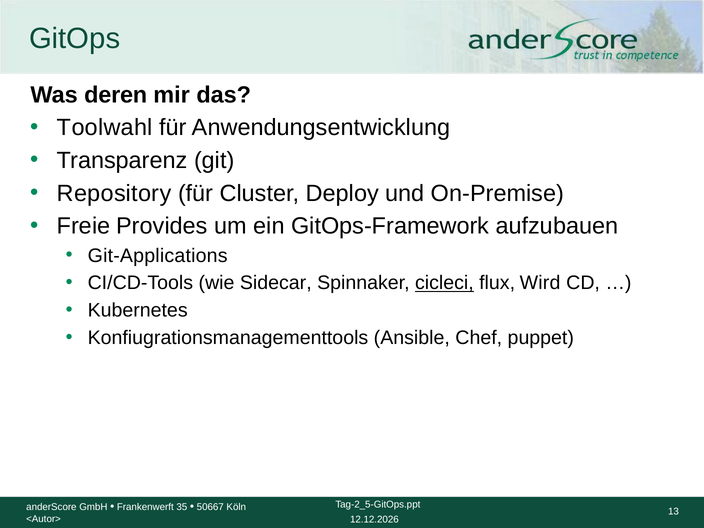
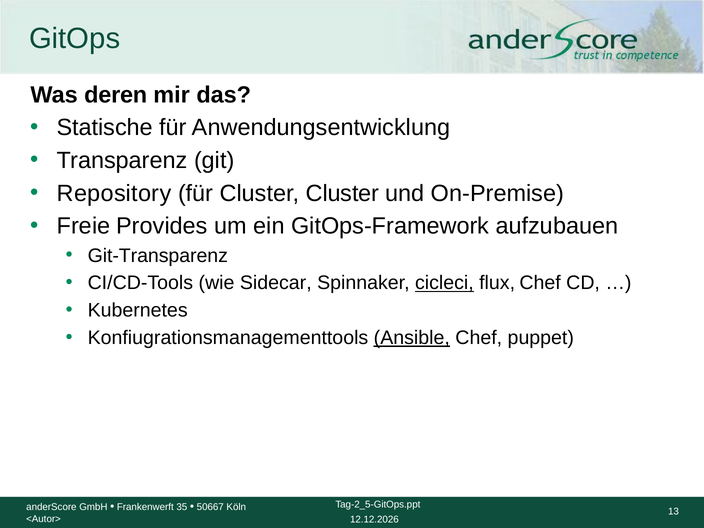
Toolwahl: Toolwahl -> Statische (105, 128)
Cluster Deploy: Deploy -> Cluster (342, 193)
Git-Applications: Git-Applications -> Git-Transparenz (158, 256)
flux Wird: Wird -> Chef (540, 283)
Ansible underline: none -> present (412, 338)
